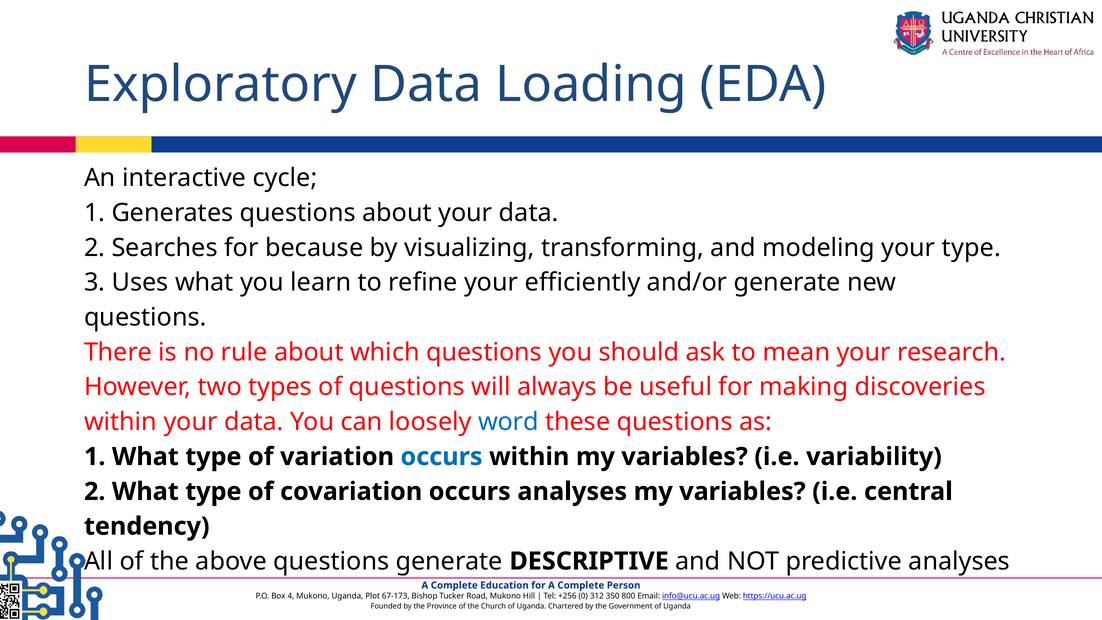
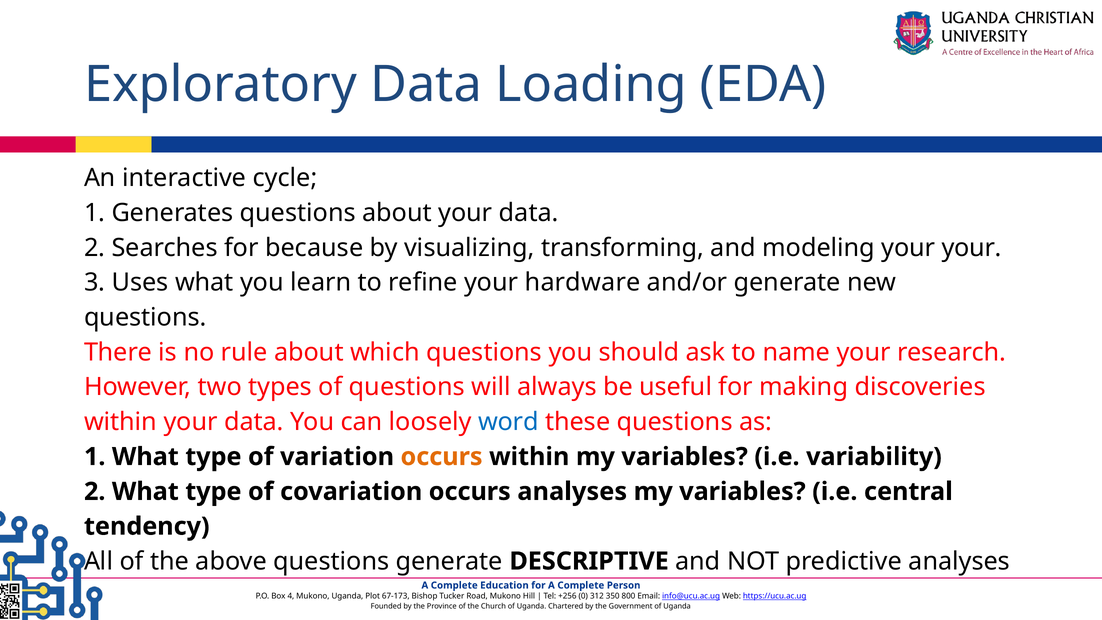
your type: type -> your (972, 248)
efficiently: efficiently -> hardware (583, 283)
mean: mean -> name (796, 352)
occurs colour: blue -> orange (442, 457)
